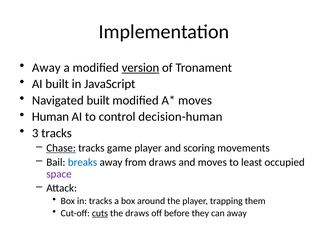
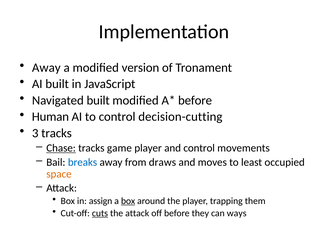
version underline: present -> none (140, 68)
moves: moves -> before (195, 100)
decision-human: decision-human -> decision-cutting (180, 117)
and scoring: scoring -> control (199, 148)
space colour: purple -> orange (59, 174)
in tracks: tracks -> assign (101, 201)
box underline: none -> present (128, 201)
the draws: draws -> attack (137, 213)
can away: away -> ways (237, 213)
